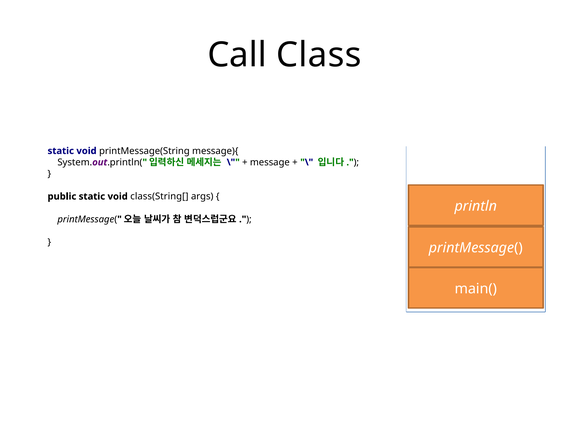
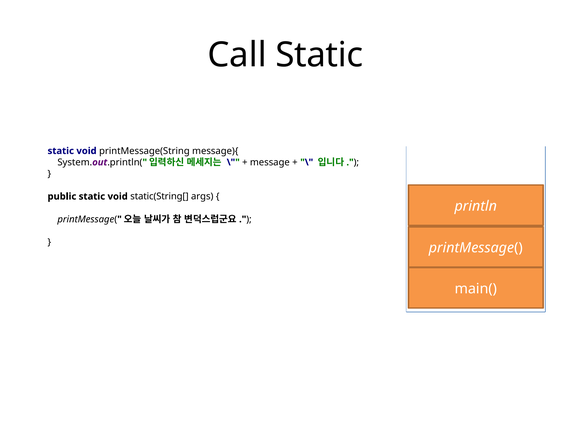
Call Class: Class -> Static (319, 55)
class(String[: class(String[ -> static(String[ (159, 197)
